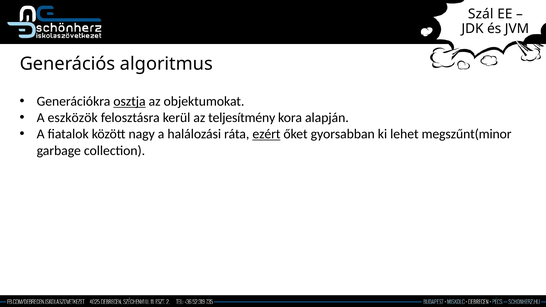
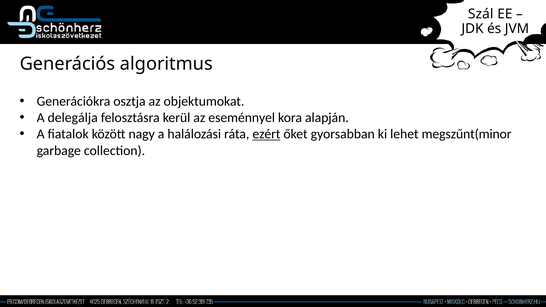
osztja underline: present -> none (129, 101)
eszközök: eszközök -> delegálja (73, 118)
teljesítmény: teljesítmény -> eseménnyel (242, 118)
